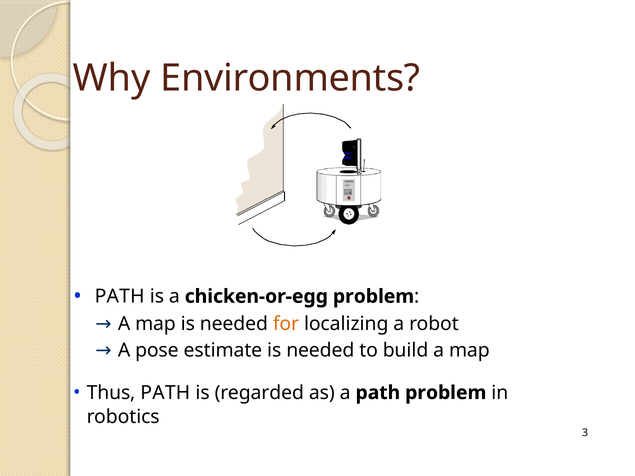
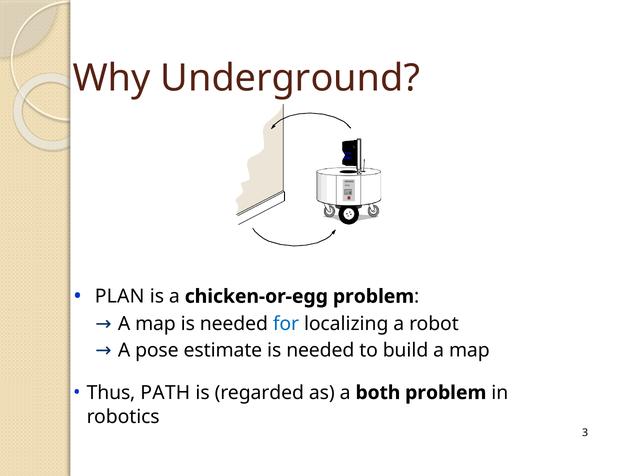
Environments: Environments -> Underground (290, 78)
PATH: PATH -> PLAN (120, 297)
for colour: orange -> blue (286, 324)
a path: path -> both (378, 393)
